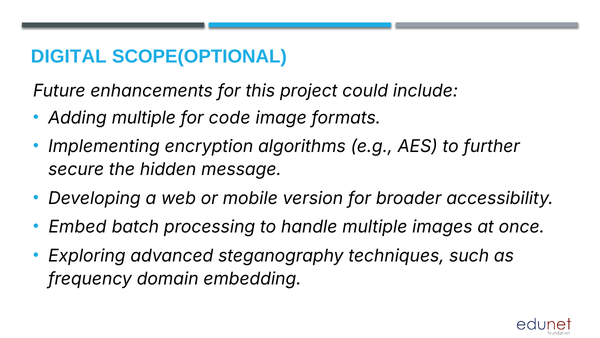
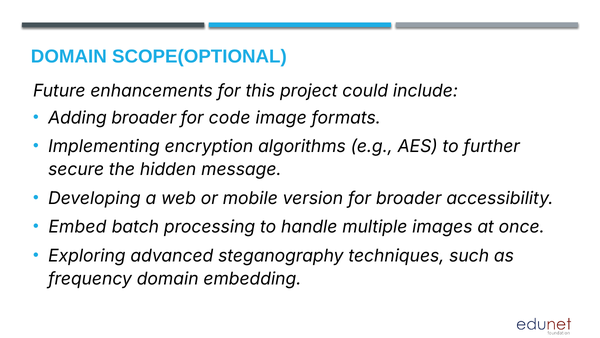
DIGITAL: DIGITAL -> DOMAIN (69, 56)
Adding multiple: multiple -> broader (144, 118)
